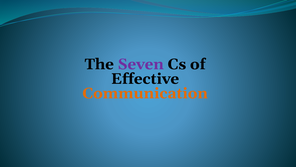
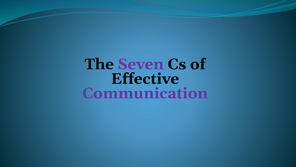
Communication colour: orange -> purple (145, 93)
